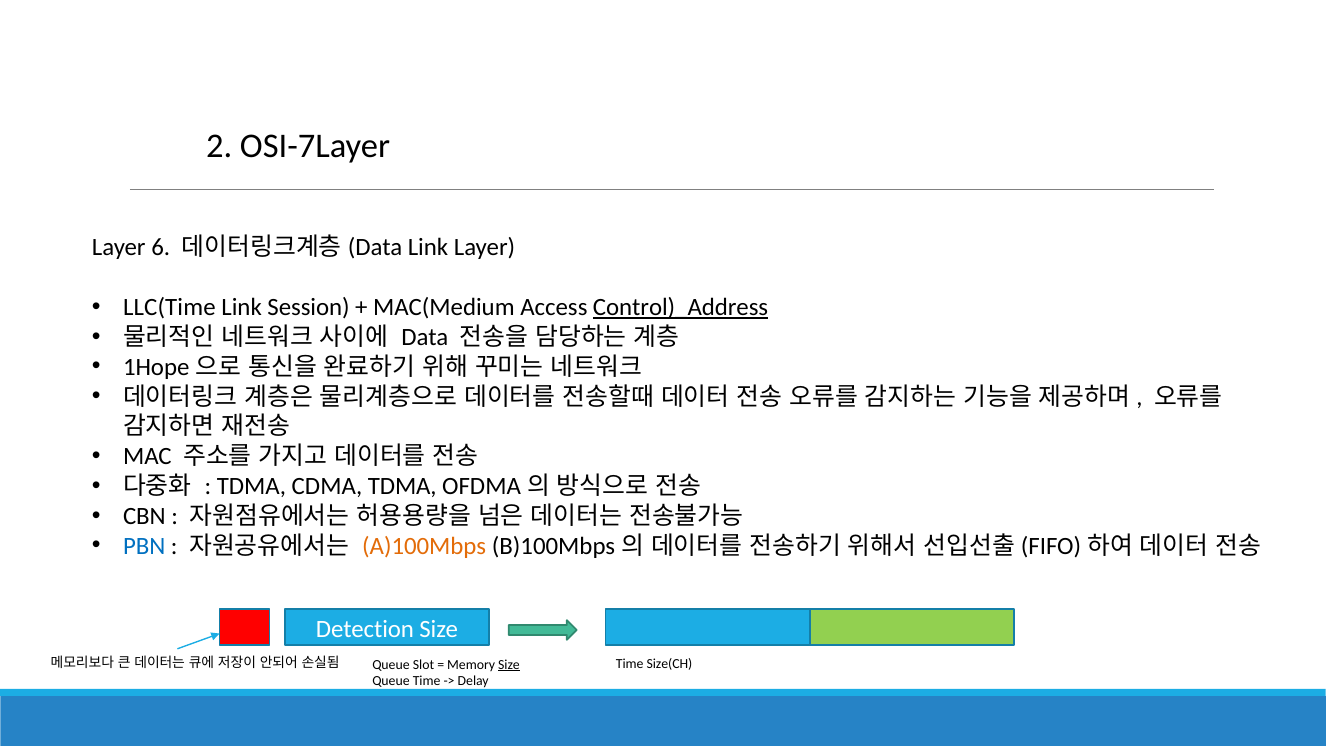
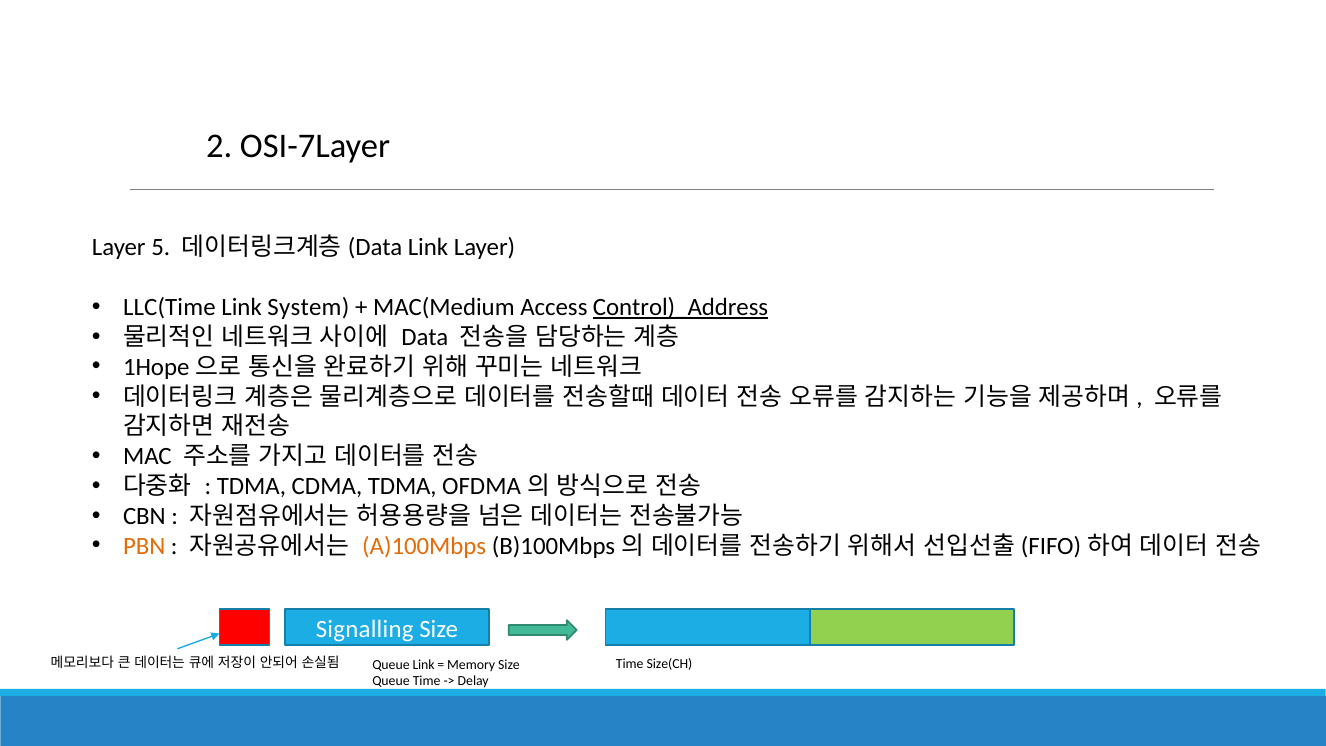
6: 6 -> 5 (161, 248)
Session: Session -> System (308, 307)
PBN colour: blue -> orange (144, 546)
Detection: Detection -> Signalling (365, 629)
Queue Slot: Slot -> Link (424, 665)
Size underline: present -> none (509, 665)
